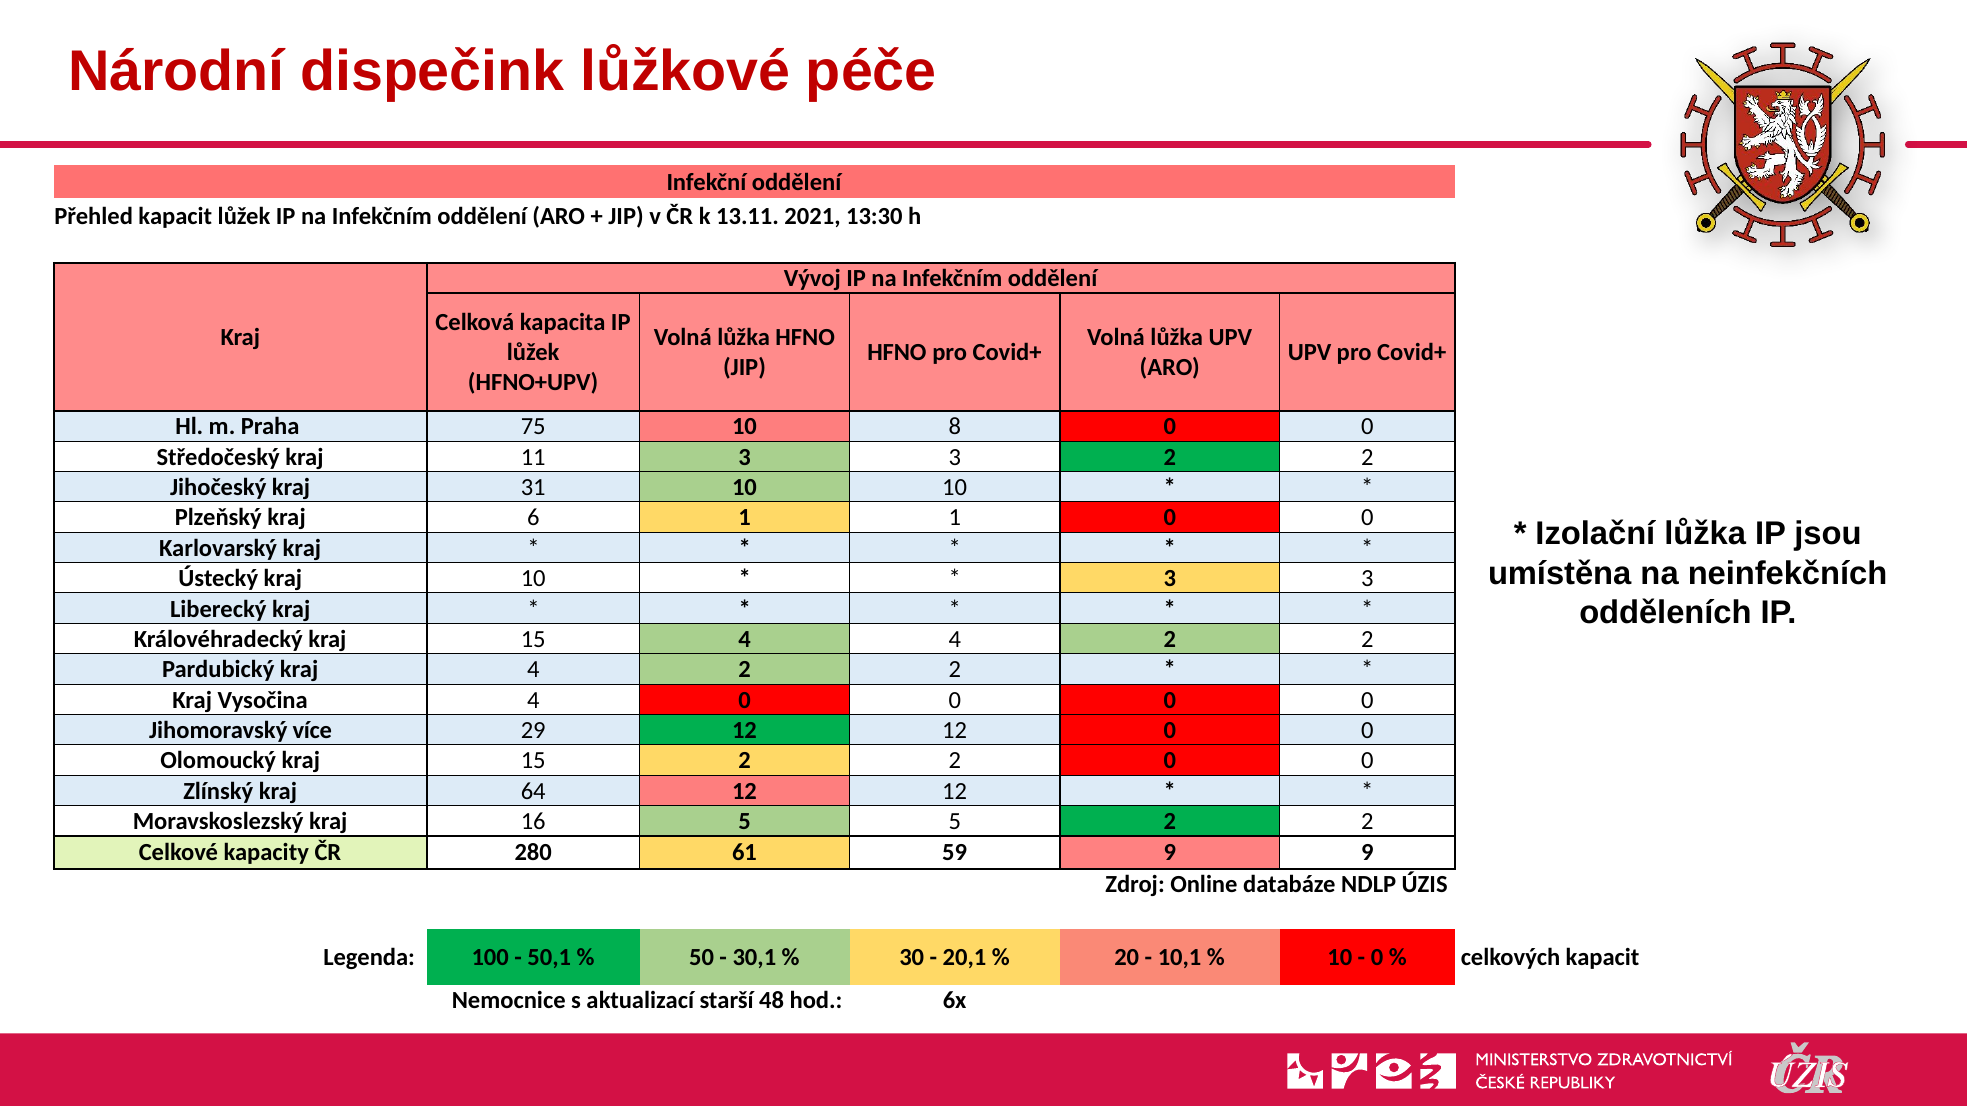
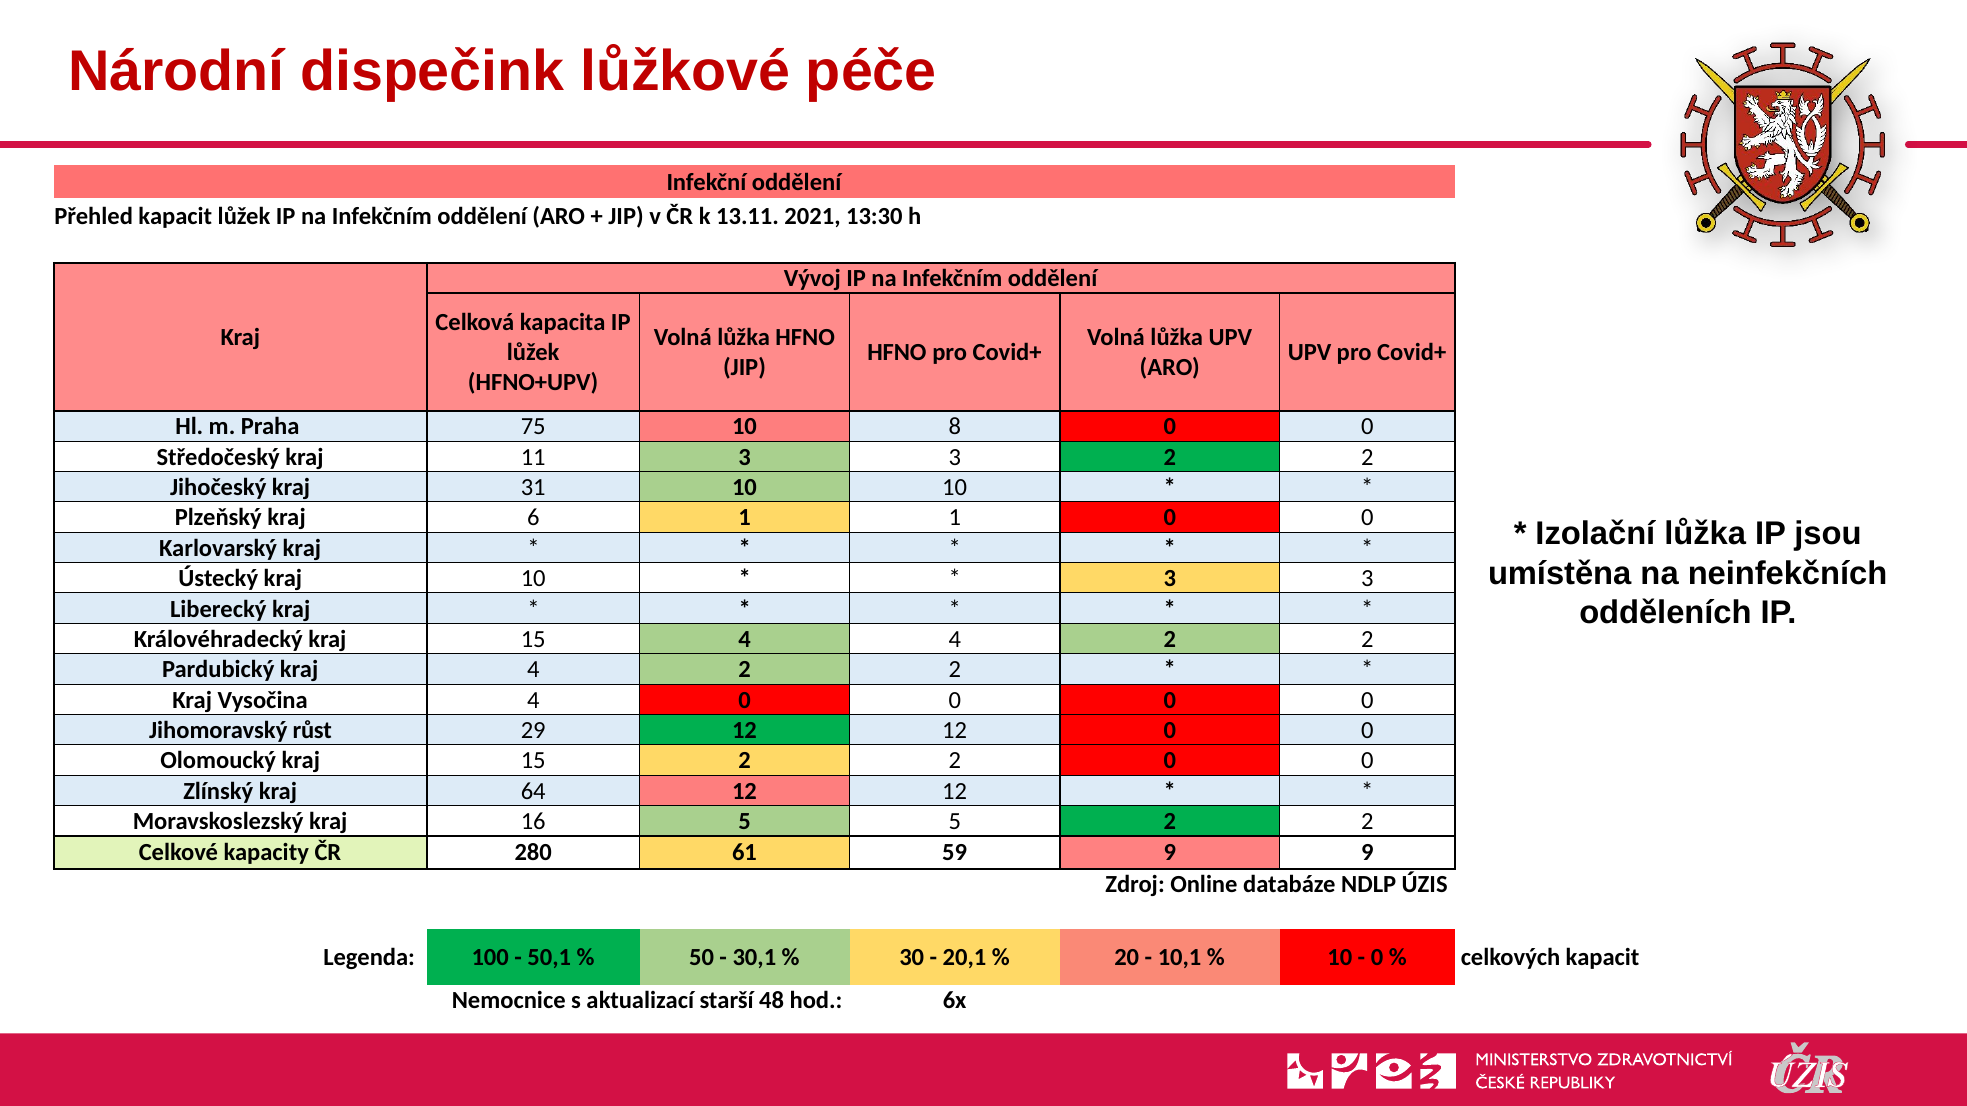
více: více -> růst (312, 731)
